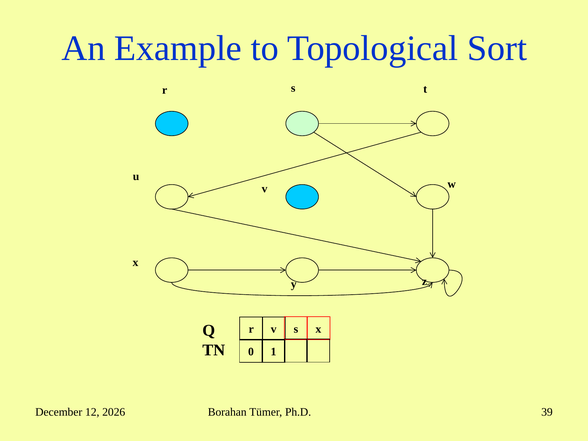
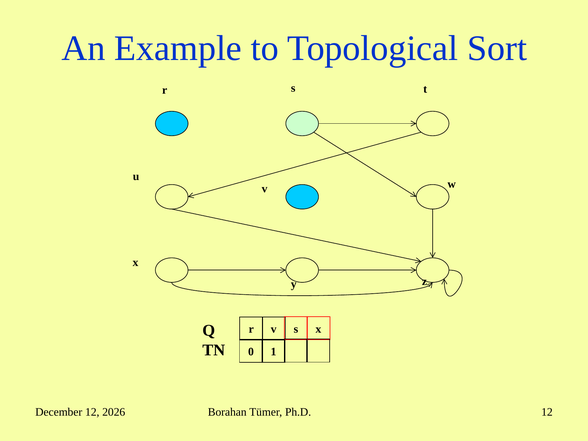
Ph.D 39: 39 -> 12 (547, 412)
